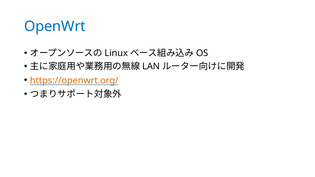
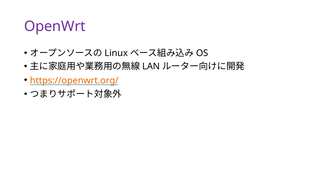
OpenWrt colour: blue -> purple (55, 26)
